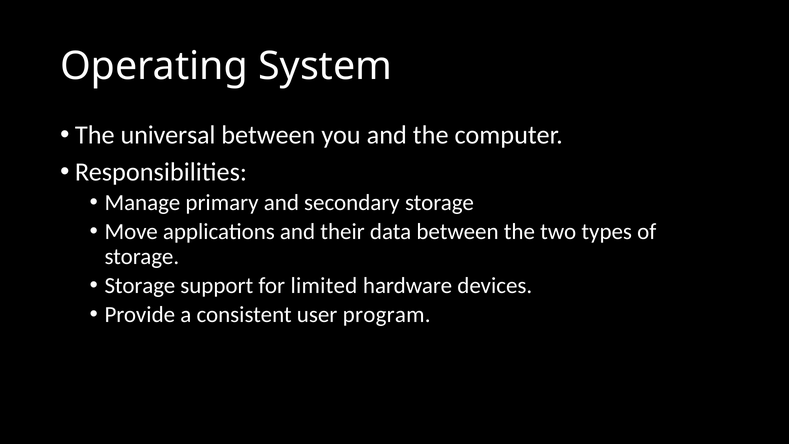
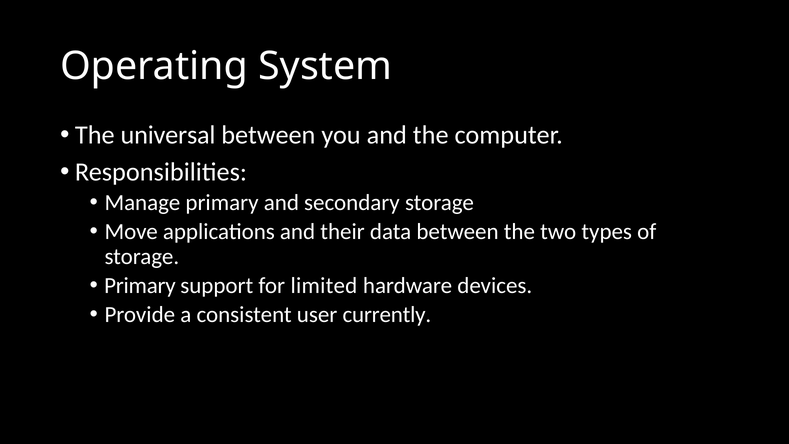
Storage: Storage -> Primary (140, 285)
program: program -> currently (387, 314)
